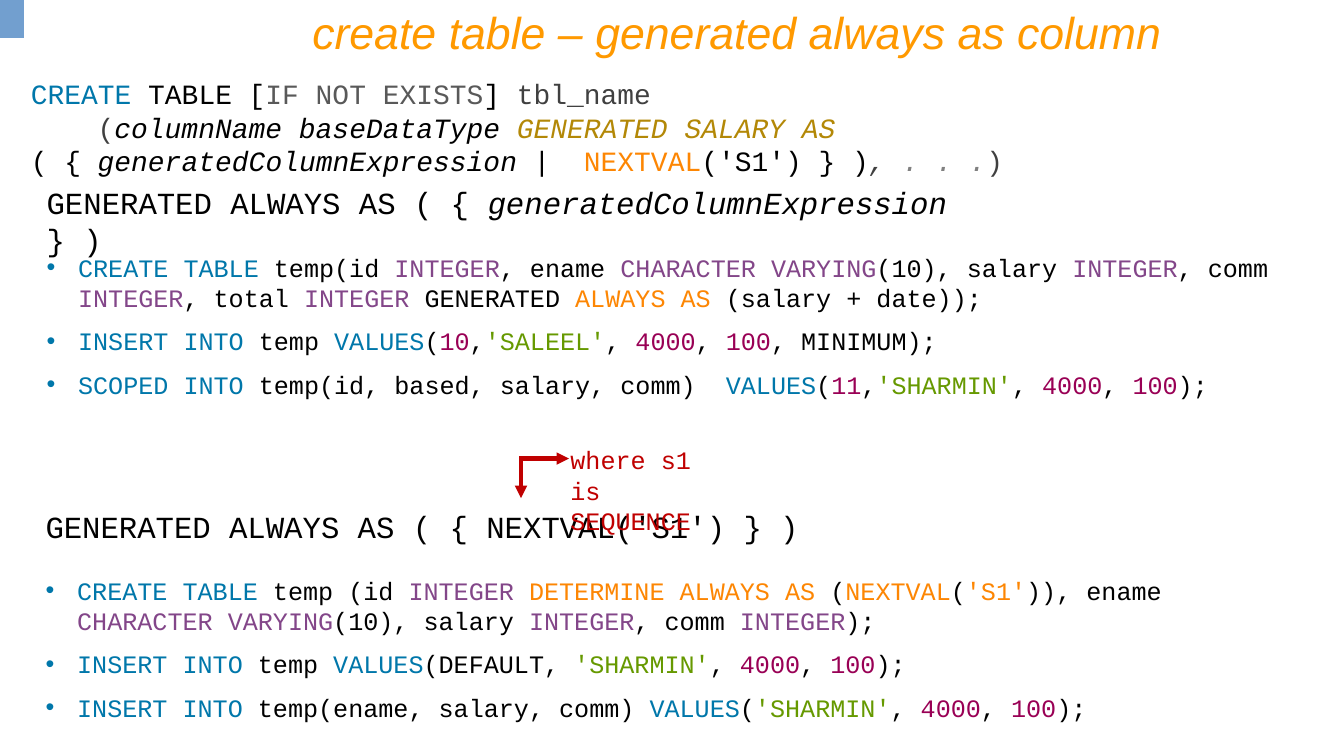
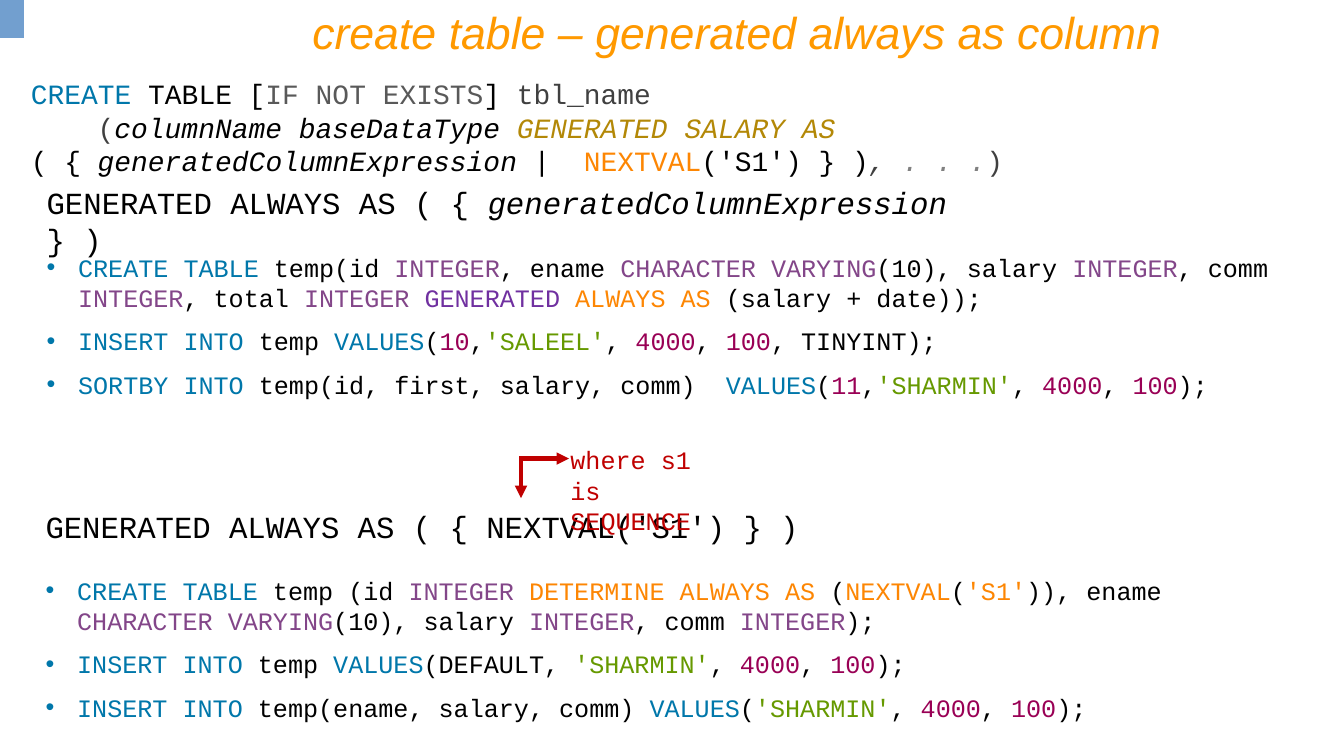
GENERATED colour: black -> purple (492, 299)
MINIMUM: MINIMUM -> TINYINT (869, 342)
SCOPED: SCOPED -> SORTBY (123, 386)
based: based -> first (440, 386)
